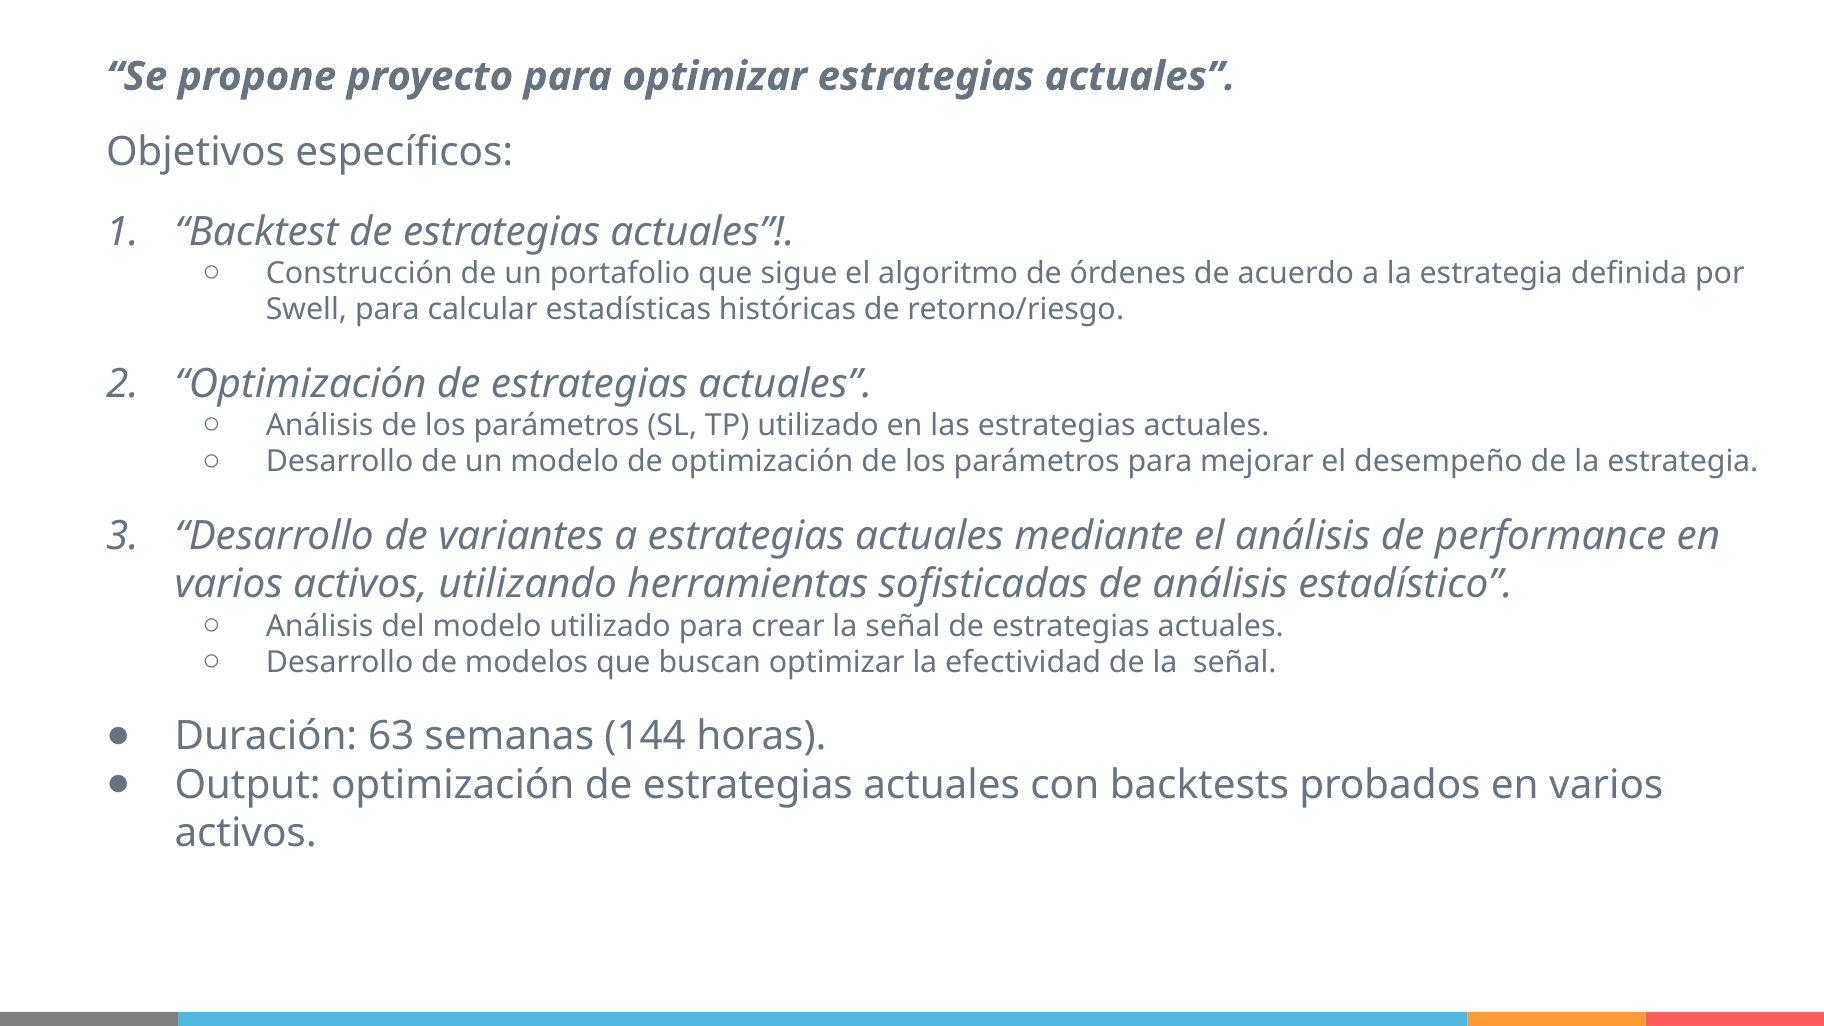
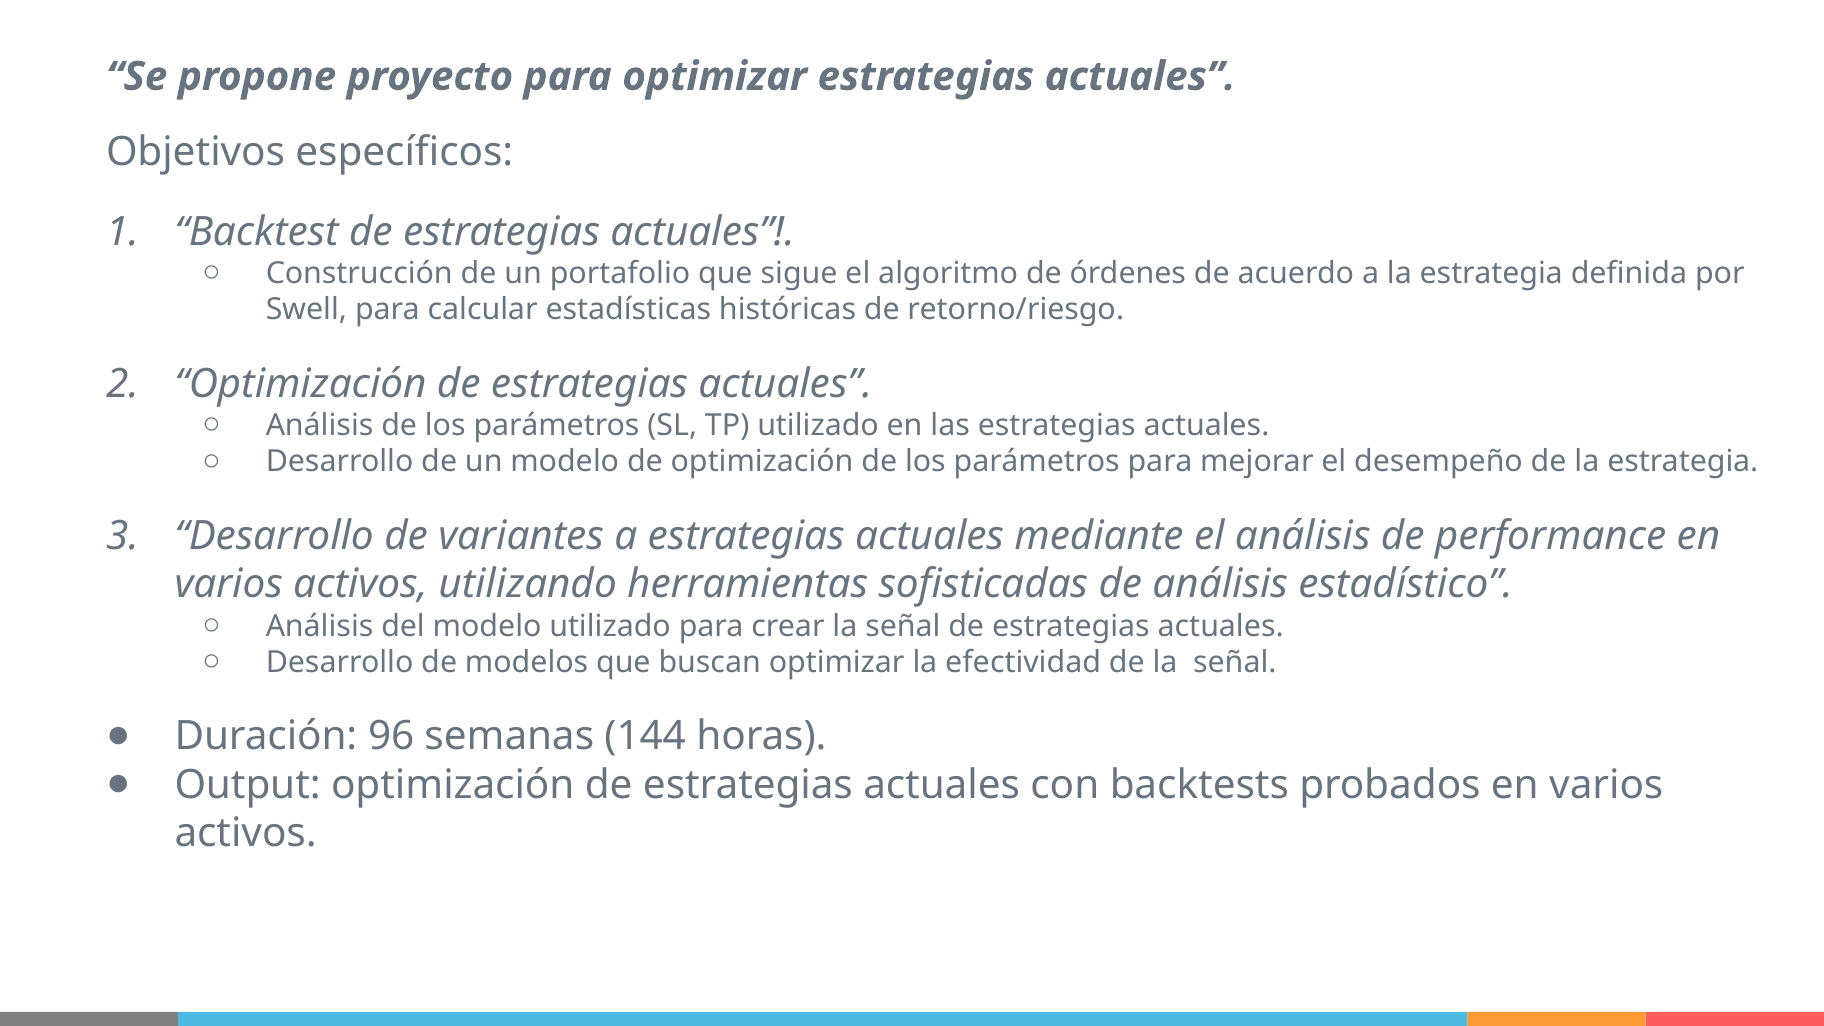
63: 63 -> 96 (391, 736)
